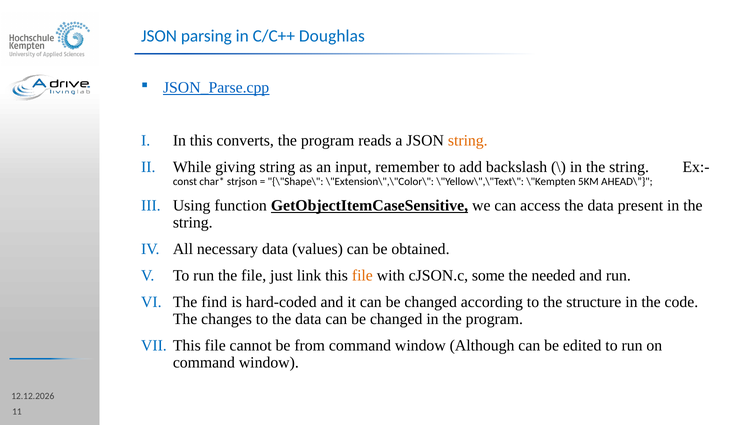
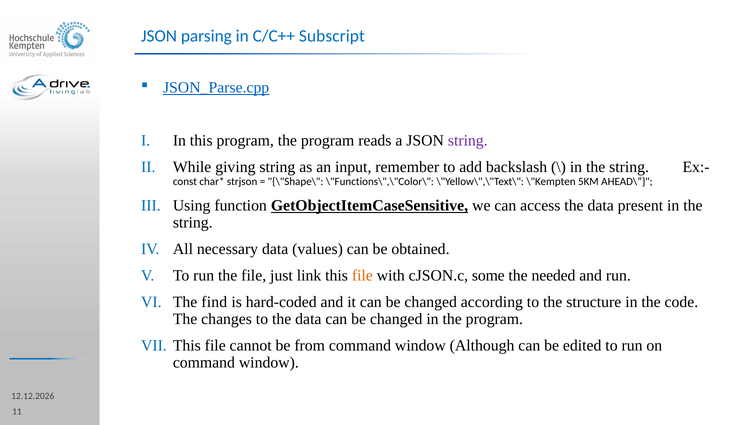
Doughlas: Doughlas -> Subscript (332, 36)
this converts: converts -> program (245, 141)
string colour: orange -> purple (468, 141)
\"Extension\",\"Color\: \"Extension\",\"Color\ -> \"Functions\",\"Color\ (380, 182)
